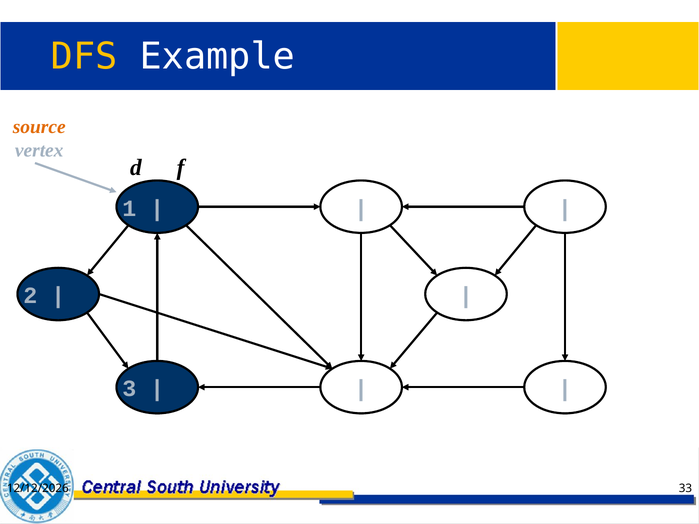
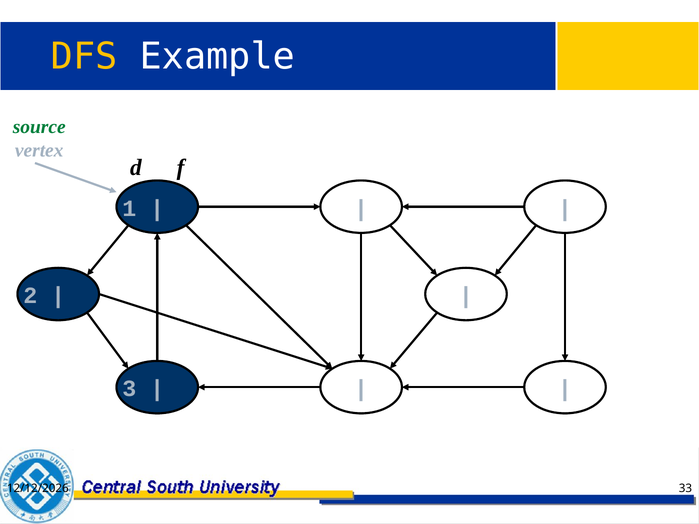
source colour: orange -> green (39, 127)
